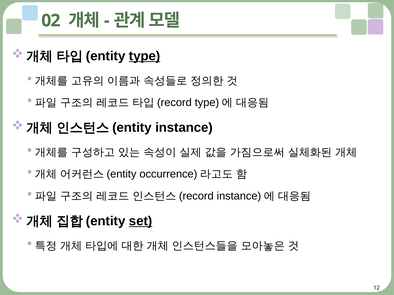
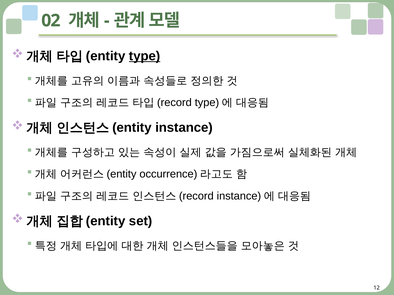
set underline: present -> none (141, 221)
